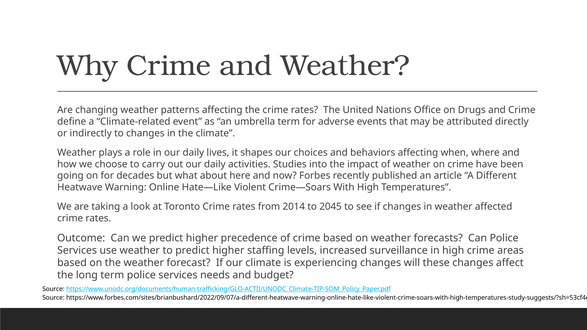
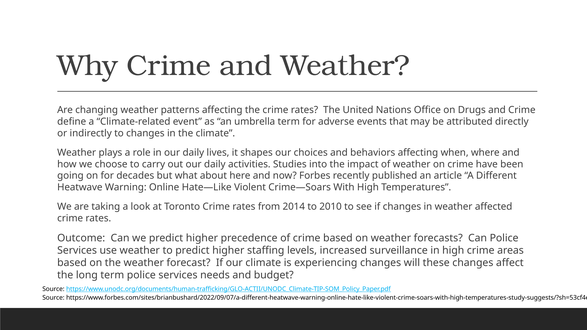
2045: 2045 -> 2010 (331, 207)
